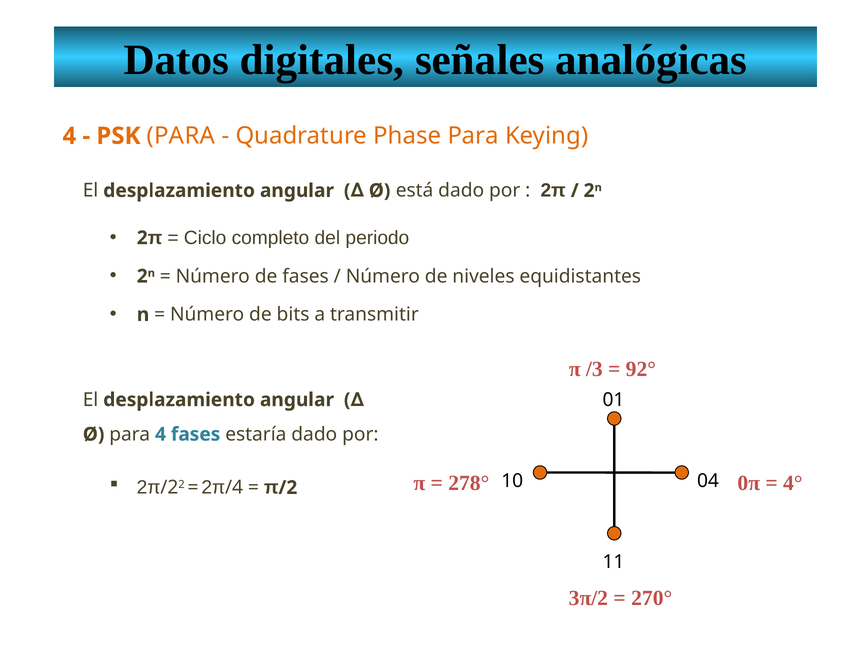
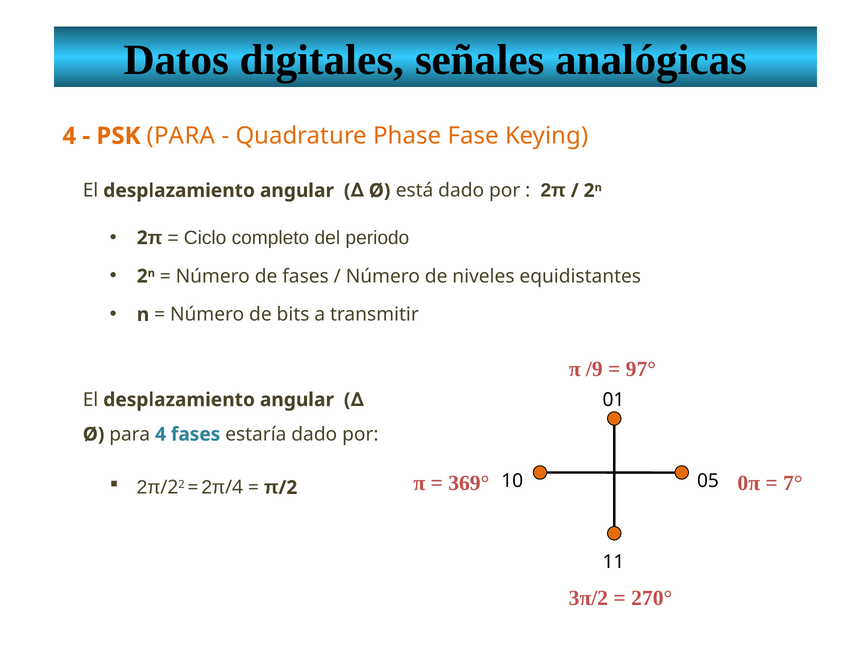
Phase Para: Para -> Fase (473, 136)
/3: /3 -> /9 (594, 369)
92°: 92° -> 97° (641, 369)
278°: 278° -> 369° (469, 483)
4°: 4° -> 7° (793, 483)
04: 04 -> 05 (708, 481)
